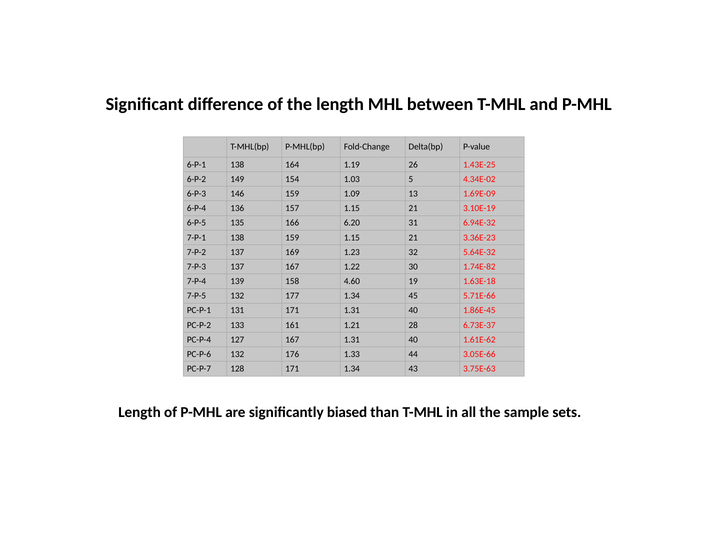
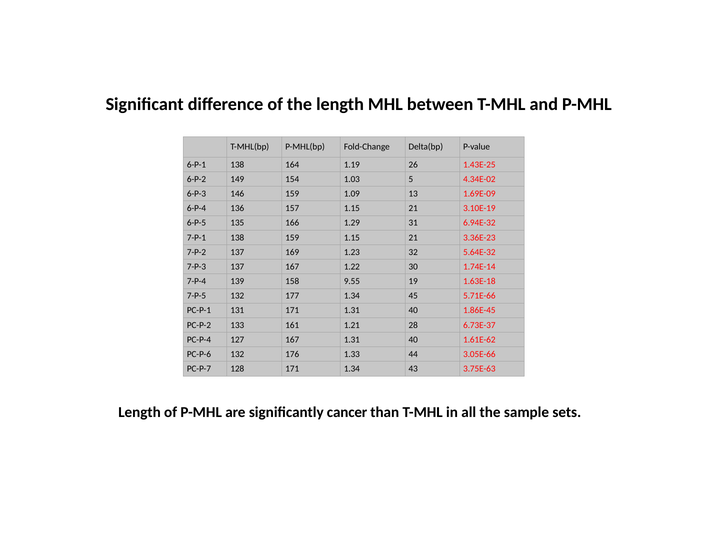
6.20: 6.20 -> 1.29 (352, 223)
1.74E-82: 1.74E-82 -> 1.74E-14 (479, 267)
4.60: 4.60 -> 9.55 (352, 281)
biased: biased -> cancer (347, 412)
